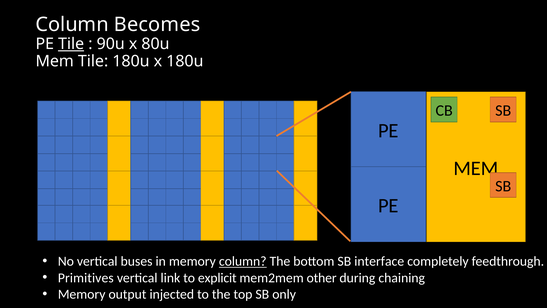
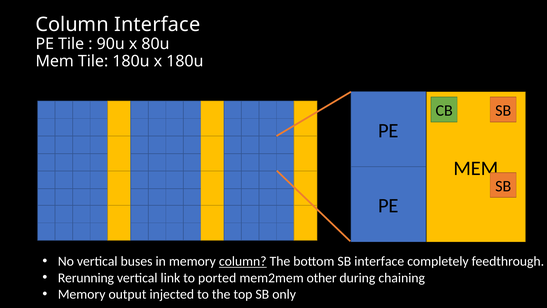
Column Becomes: Becomes -> Interface (157, 25)
Tile underline: present -> none (71, 44)
Primitives: Primitives -> Rerunning (86, 278)
explicit: explicit -> ported (217, 278)
